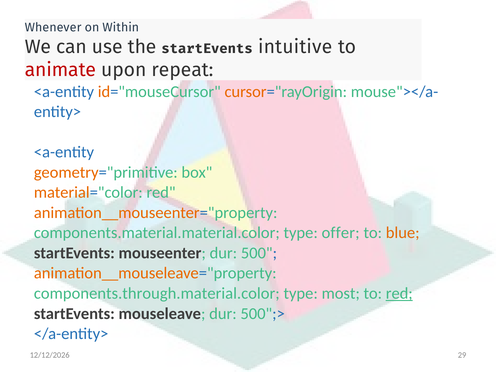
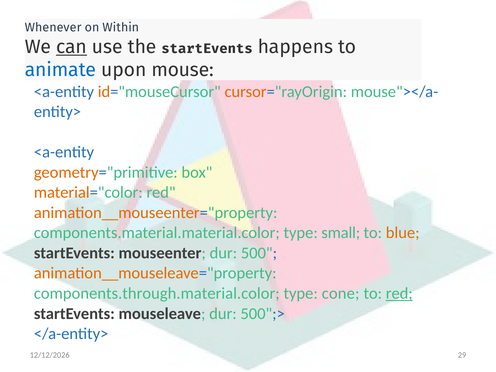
can underline: none -> present (71, 47)
intuitive: intuitive -> happens (295, 47)
animate colour: red -> blue (60, 70)
repeat: repeat -> mouse (183, 70)
offer: offer -> small (341, 233)
most: most -> cone (341, 293)
